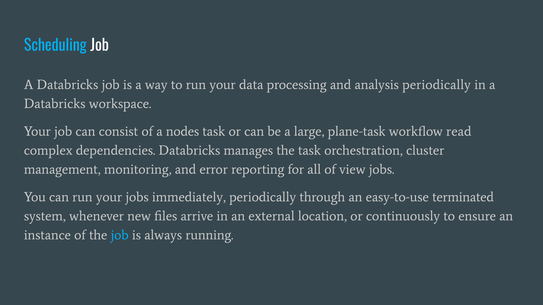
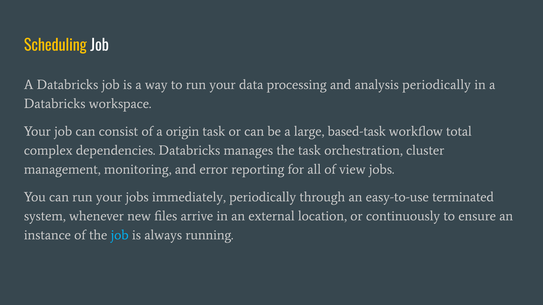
Scheduling colour: light blue -> yellow (55, 46)
nodes: nodes -> origin (183, 132)
plane-task: plane-task -> based-task (357, 132)
read: read -> total (459, 132)
